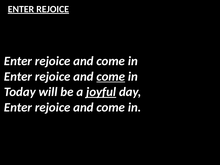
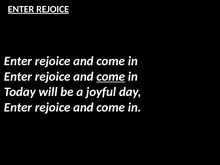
joyful underline: present -> none (101, 92)
